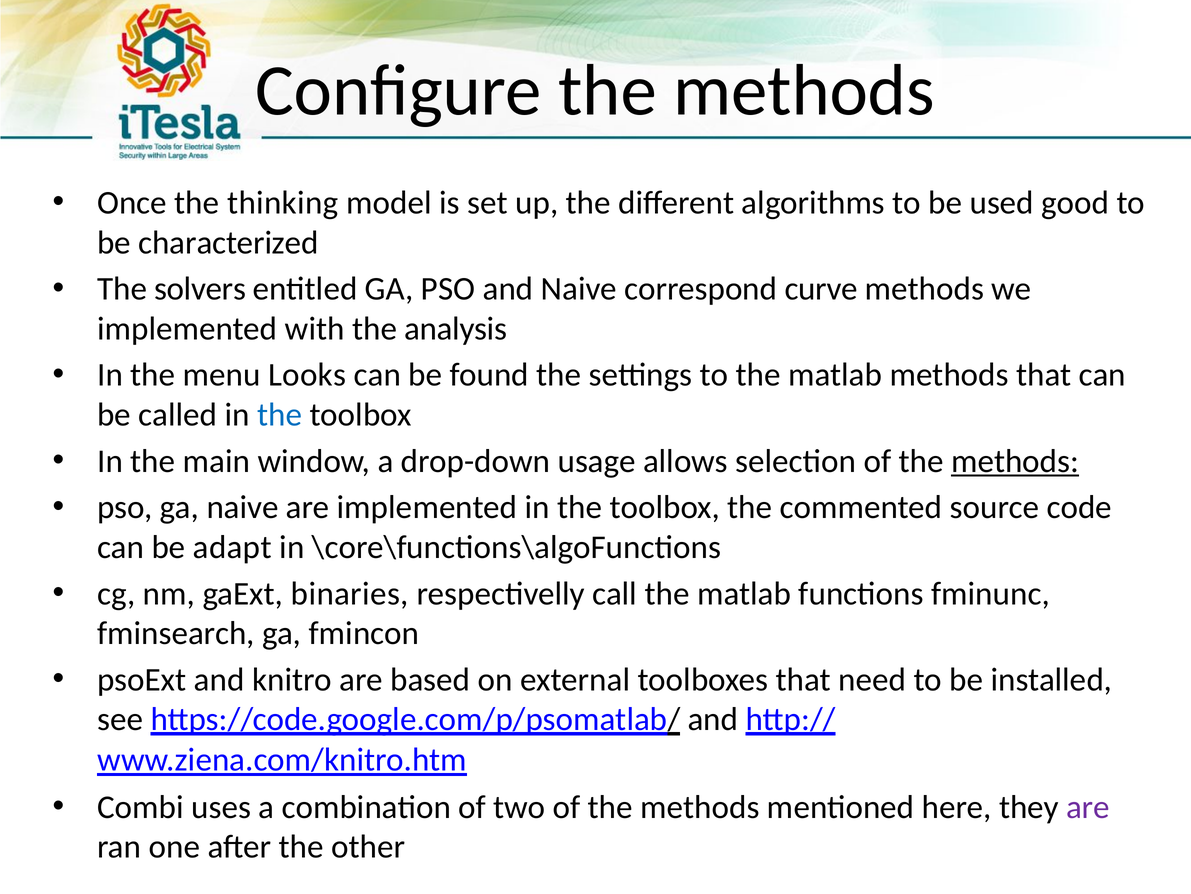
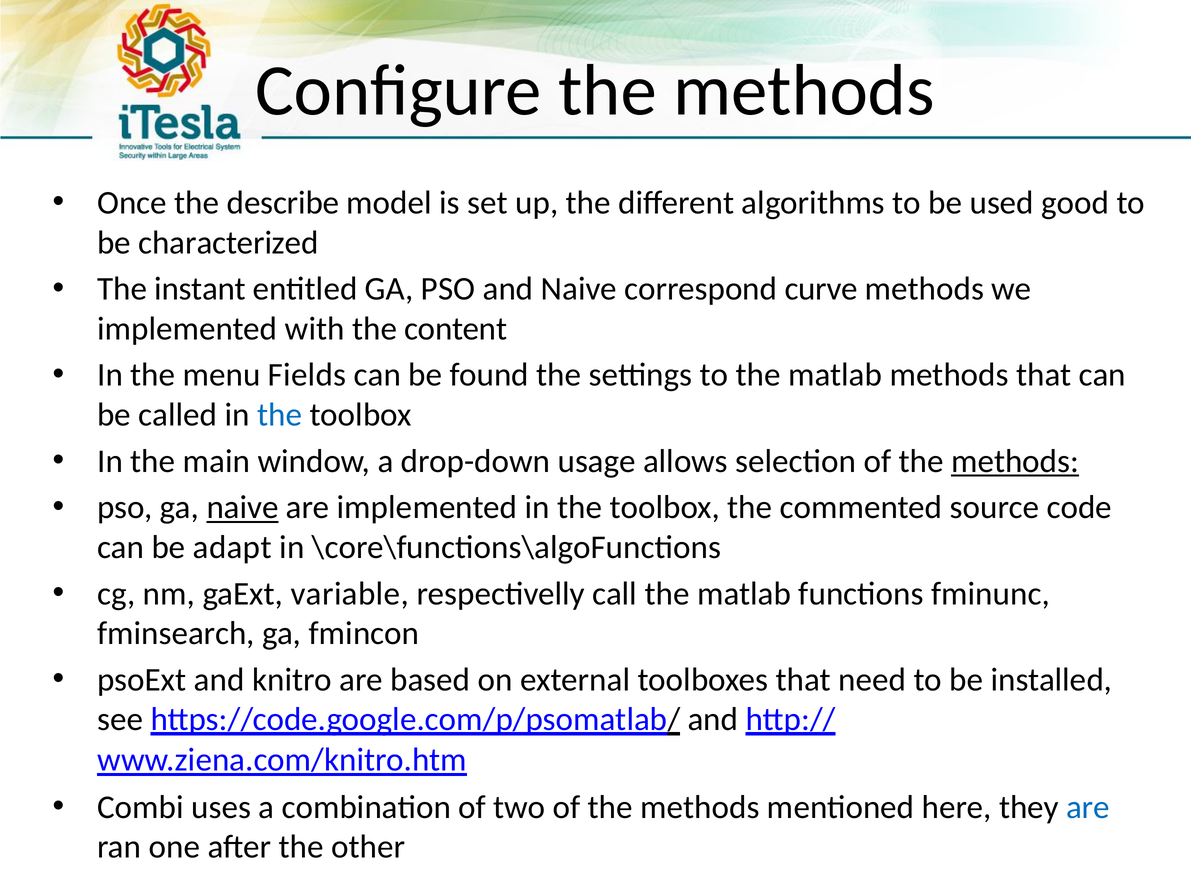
thinking: thinking -> describe (283, 203)
solvers: solvers -> instant (200, 289)
analysis: analysis -> content (456, 328)
Looks: Looks -> Fields (307, 375)
naive underline: none -> present (243, 507)
binaries: binaries -> variable (350, 593)
are colour: purple -> blue (1088, 807)
